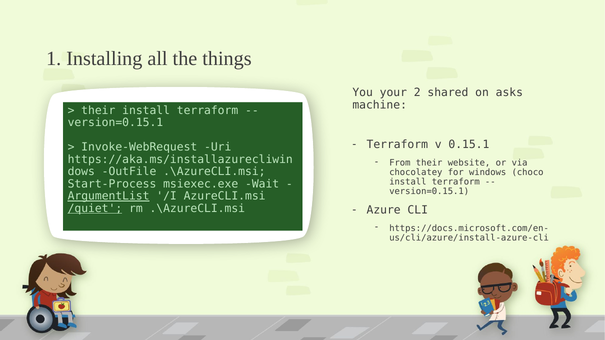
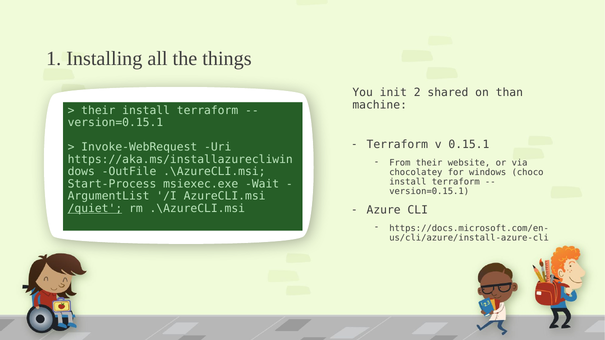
your: your -> init (393, 93)
asks: asks -> than (509, 93)
ArgumentList underline: present -> none (109, 196)
